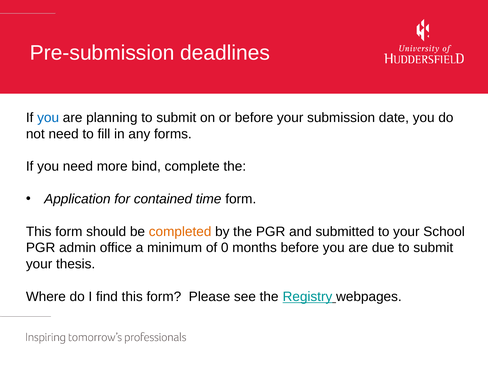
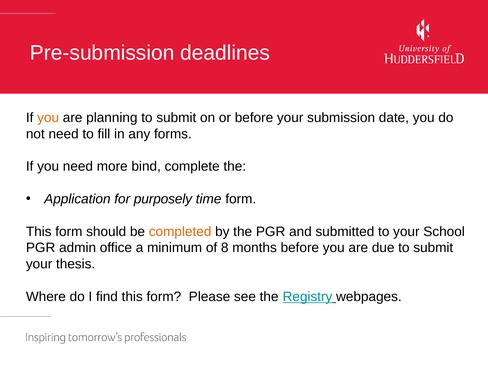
you colour: blue -> orange (48, 118)
contained: contained -> purposely (163, 199)
0: 0 -> 8 (225, 248)
